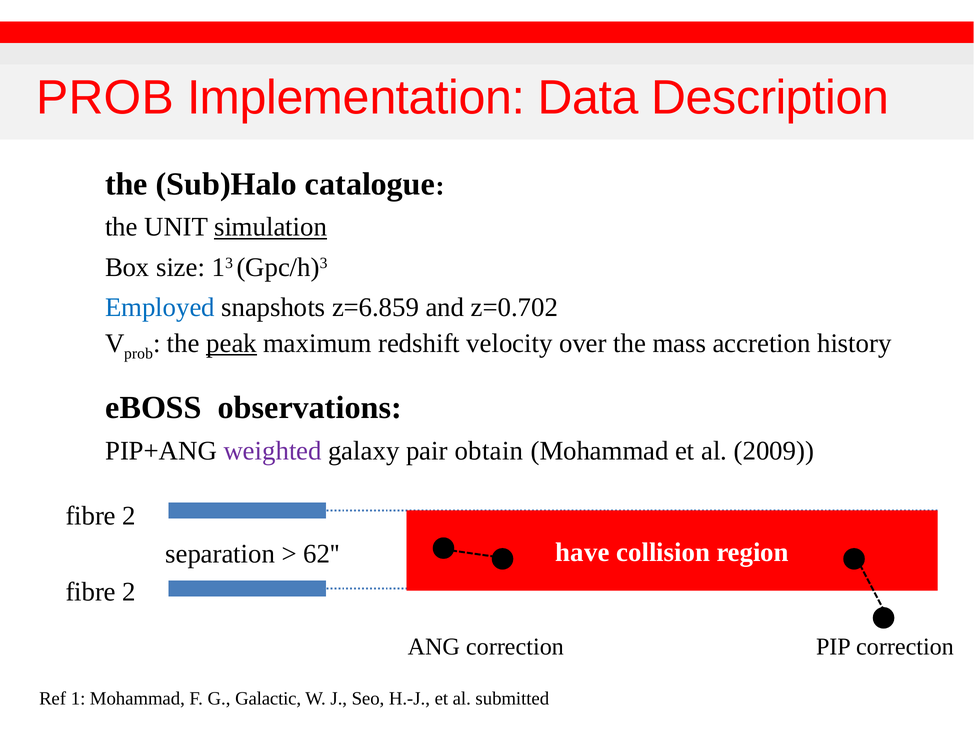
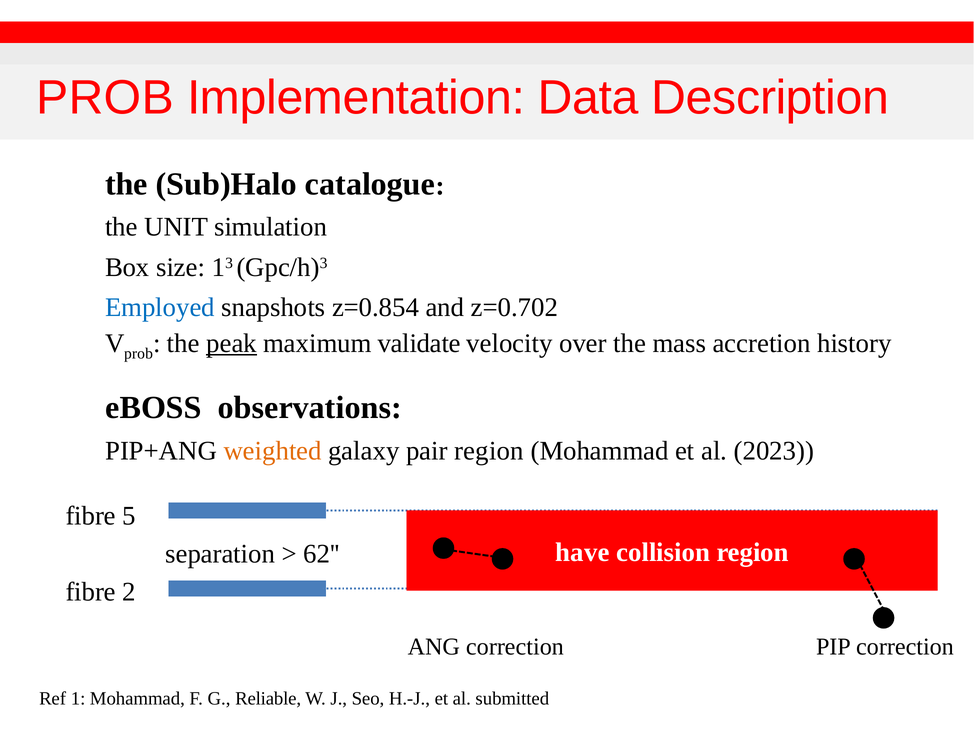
simulation underline: present -> none (271, 227)
z=6.859: z=6.859 -> z=0.854 (376, 308)
redshift: redshift -> validate (419, 343)
weighted colour: purple -> orange (273, 451)
pair obtain: obtain -> region (489, 451)
2009: 2009 -> 2023 (774, 451)
2: 2 -> 5 (129, 516)
Galactic: Galactic -> Reliable (268, 699)
